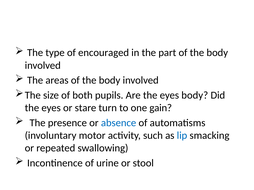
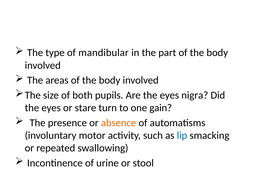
encouraged: encouraged -> mandibular (104, 53)
eyes body: body -> nigra (195, 95)
absence colour: blue -> orange (119, 123)
